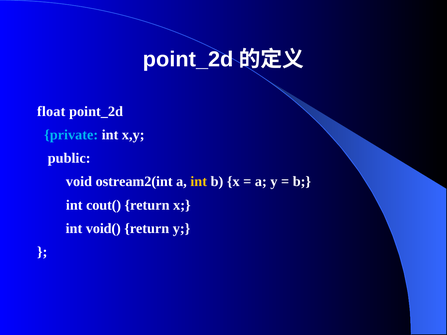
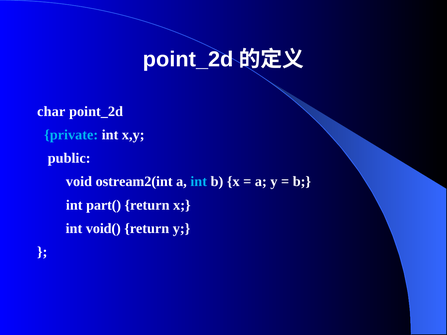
float: float -> char (51, 112)
int colour: yellow -> light blue (199, 182)
cout(: cout( -> part( (104, 205)
